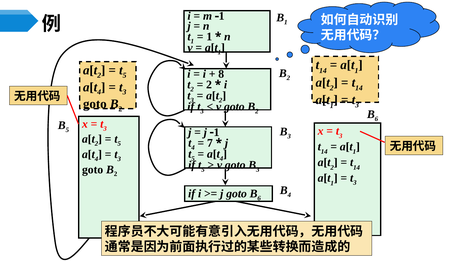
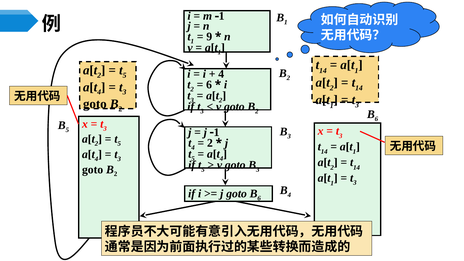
1: 1 -> 9 (209, 37)
8: 8 -> 4 (221, 74)
2: 2 -> 6 (209, 85)
7: 7 -> 2 (210, 143)
